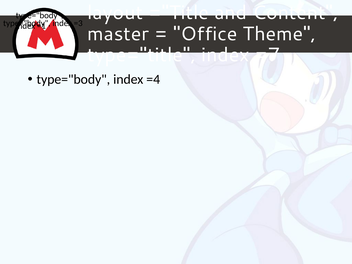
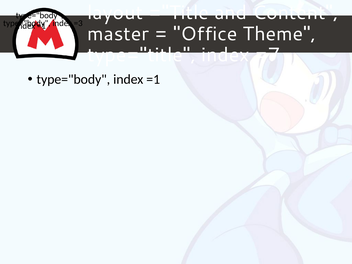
=4: =4 -> =1 (153, 79)
